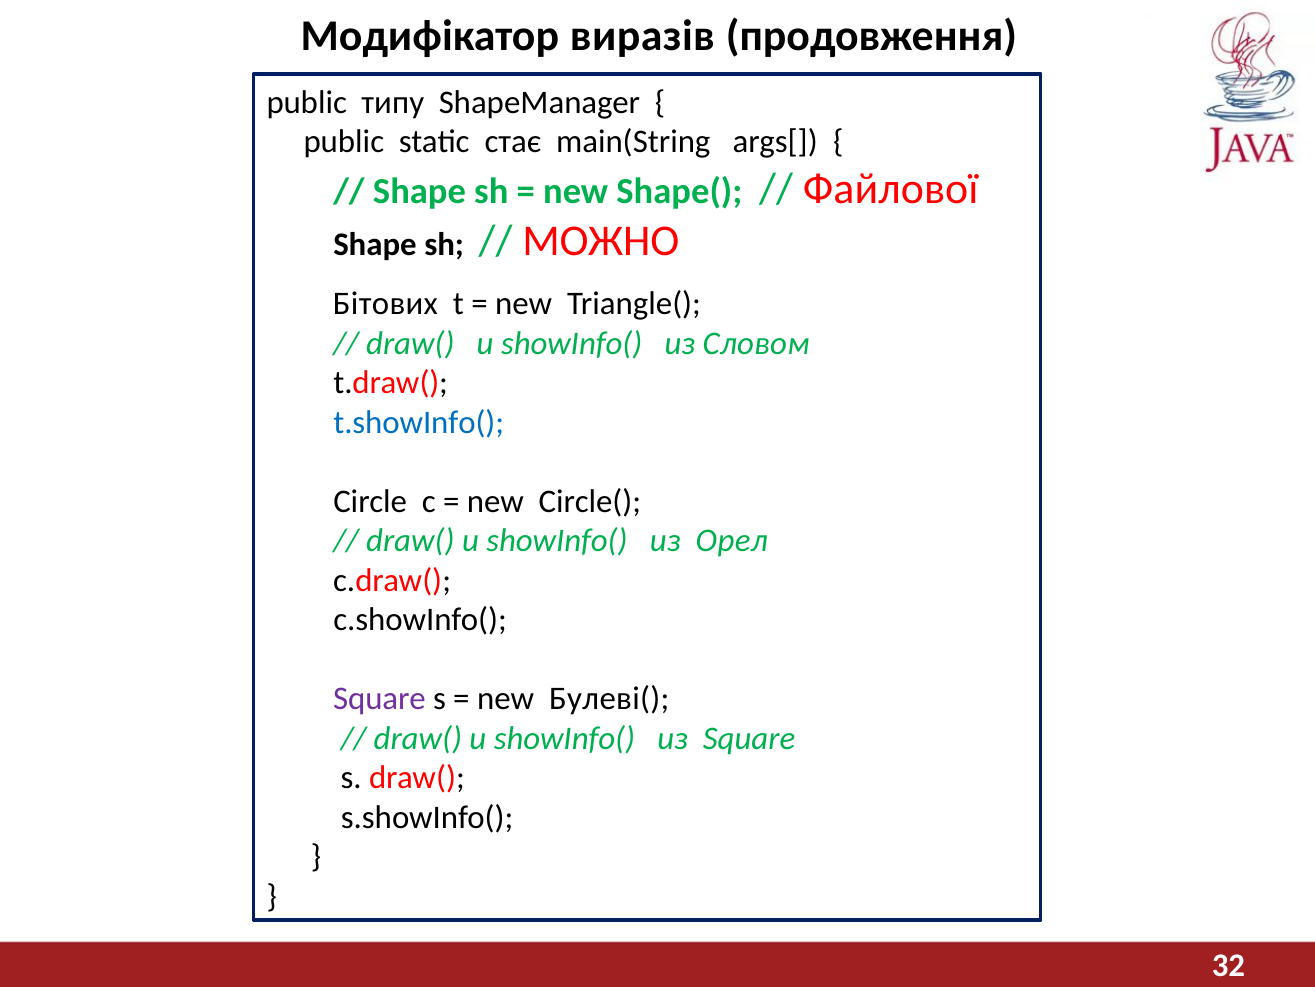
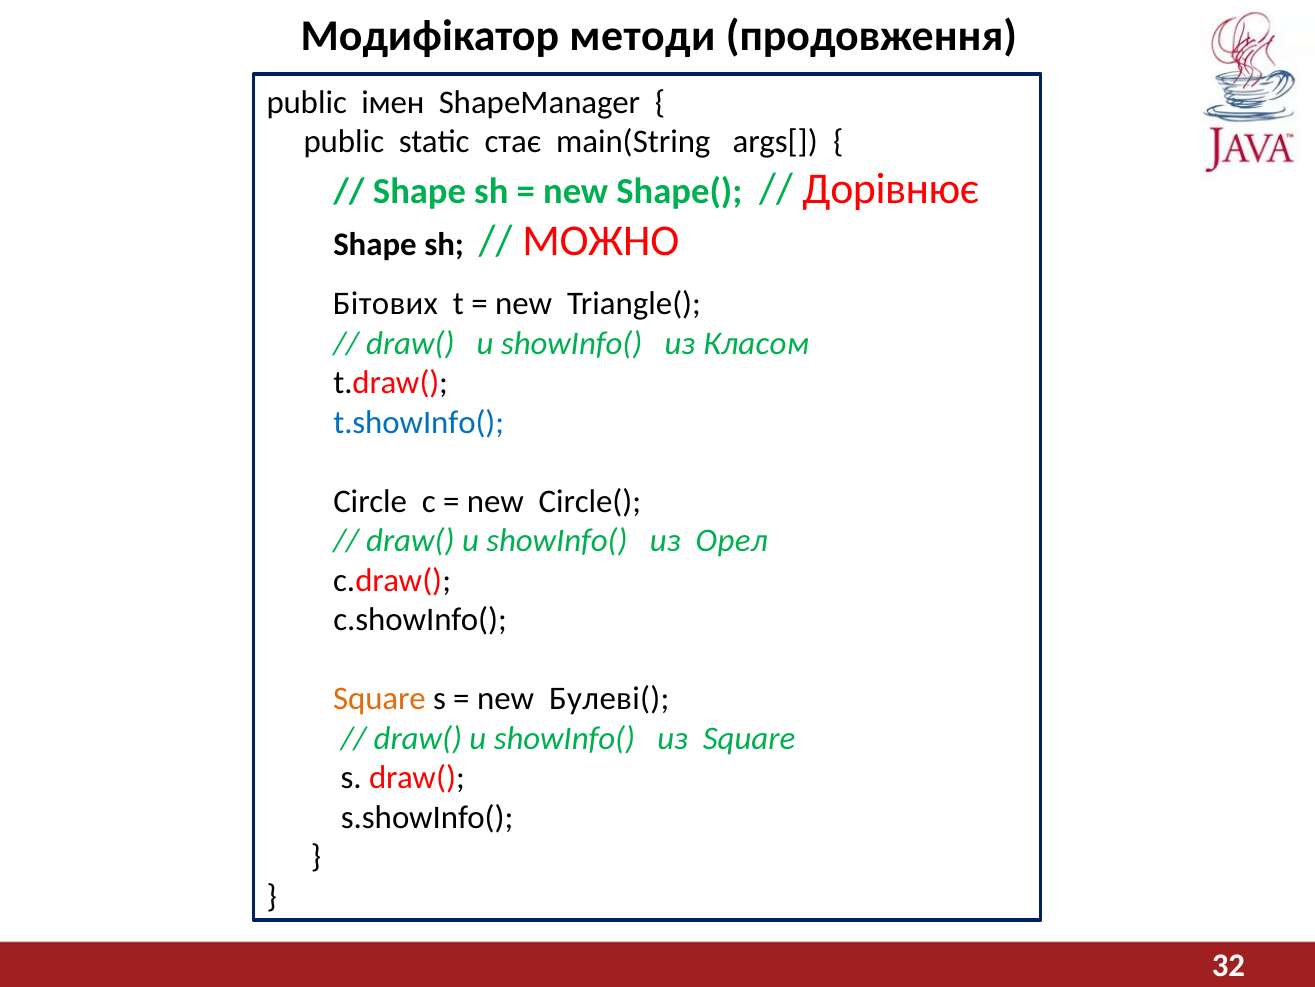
виразів: виразів -> методи (642, 36)
типу: типу -> імен (393, 102)
Файлової: Файлової -> Дорівнює (891, 189)
Словом: Словом -> Класом (756, 343)
Square colour: purple -> orange (379, 698)
